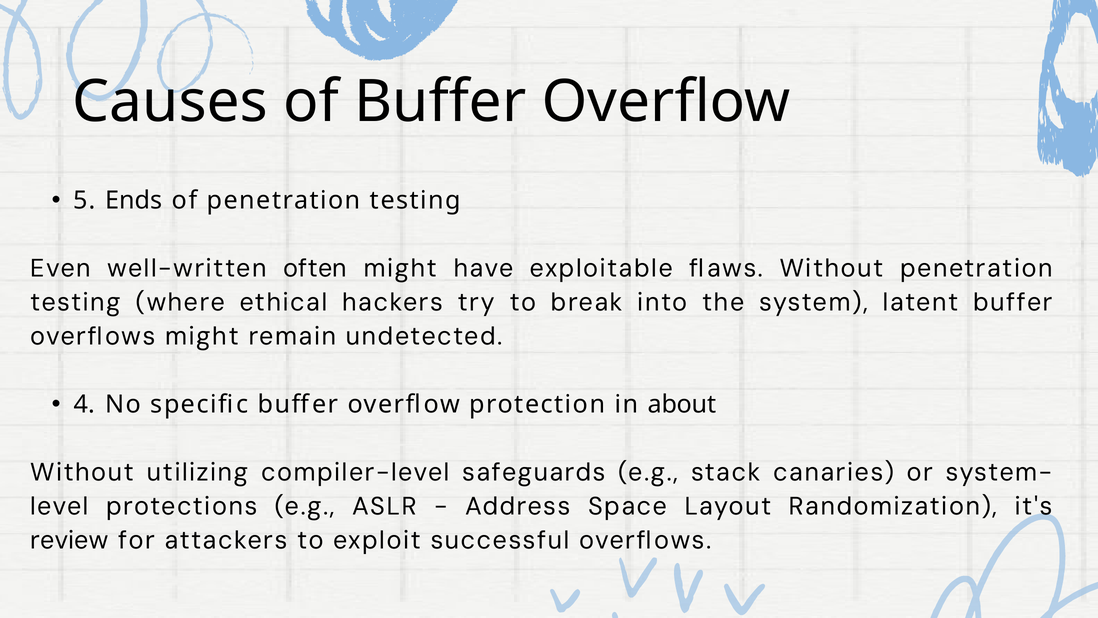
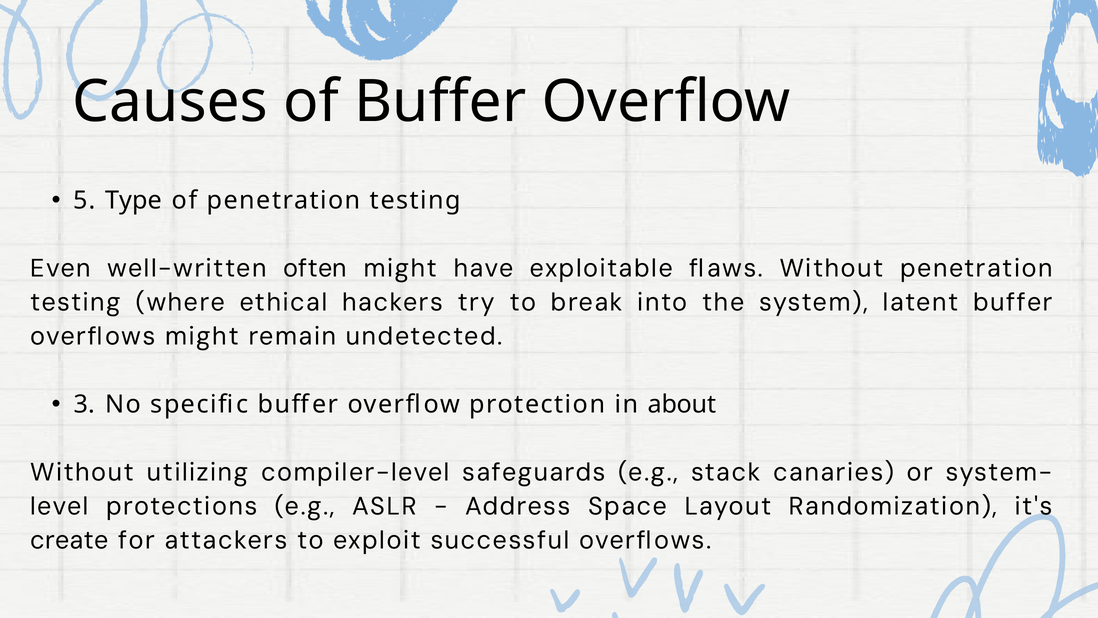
Ends: Ends -> Type (134, 201)
4: 4 -> 3 (84, 404)
review: review -> create (69, 540)
